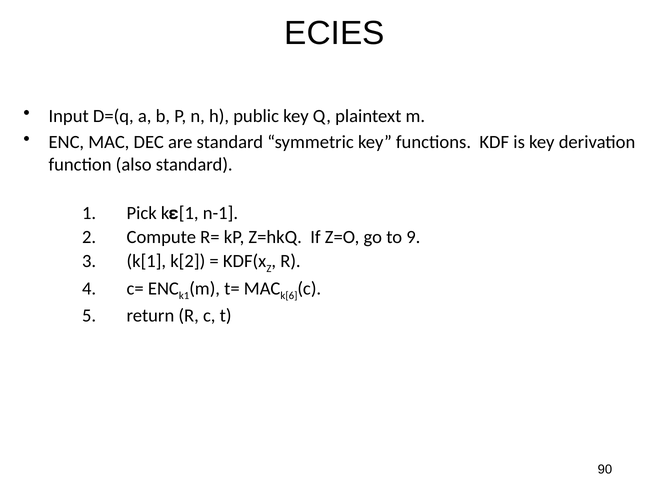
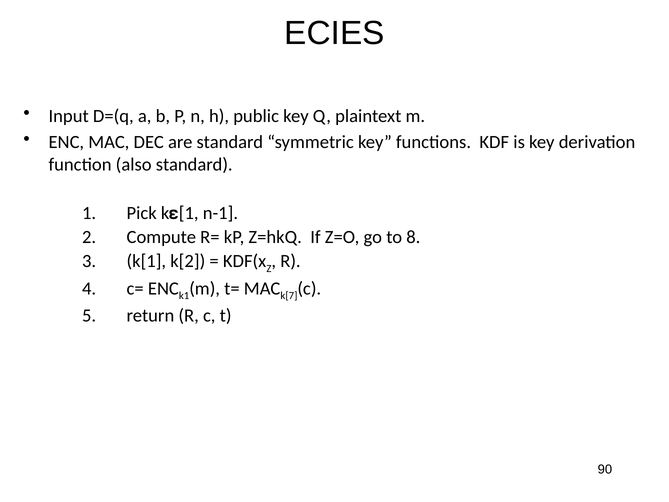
9: 9 -> 8 (413, 237)
k[6: k[6 -> k[7 (289, 296)
